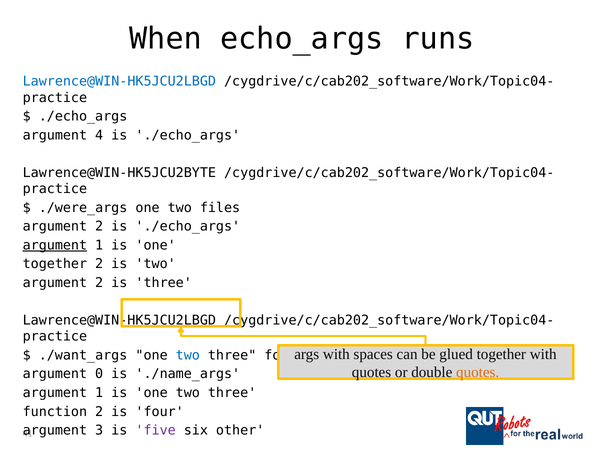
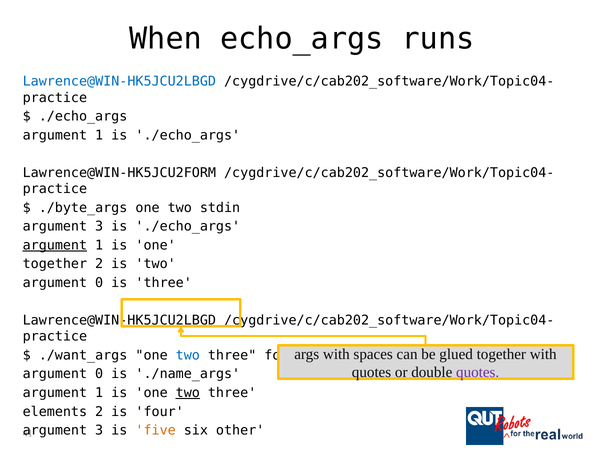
4: 4 -> 1 (99, 135)
Lawrence@WIN-HK5JCU2BYTE: Lawrence@WIN-HK5JCU2BYTE -> Lawrence@WIN-HK5JCU2FORM (119, 173)
./were_args: ./were_args -> ./byte_args (83, 208)
files: files -> stdin (220, 208)
2: 2 -> 3 (99, 226)
2: 2 -> 0 (99, 283)
quotes colour: orange -> purple (478, 372)
two underline: none -> present (188, 393)
function: function -> elements (55, 412)
five colour: purple -> orange (156, 430)
